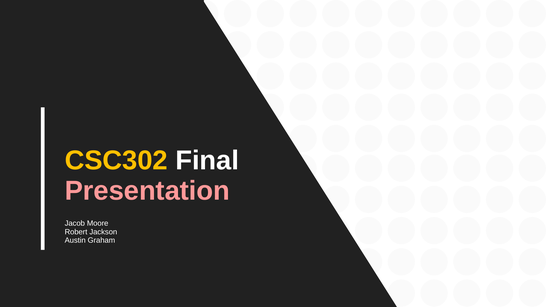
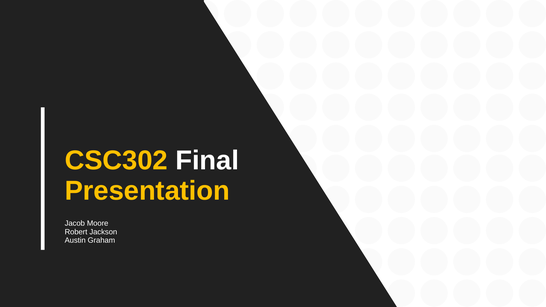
Presentation colour: pink -> yellow (147, 191)
